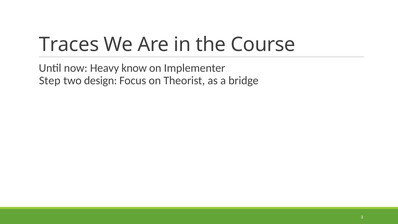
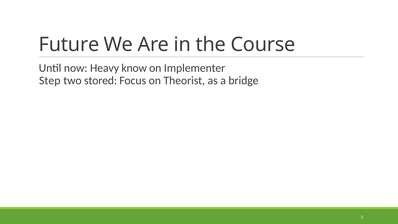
Traces: Traces -> Future (69, 45)
design: design -> stored (101, 80)
